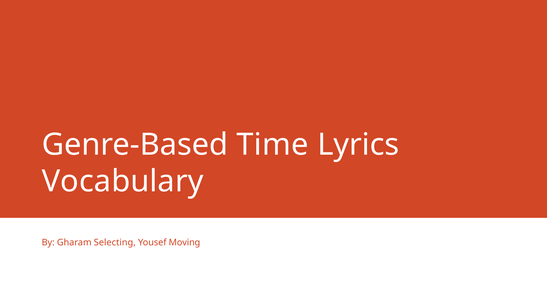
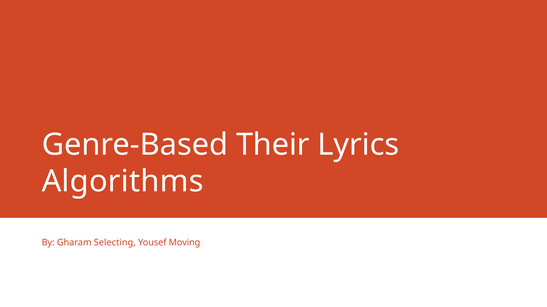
Time: Time -> Their (273, 145)
Vocabulary: Vocabulary -> Algorithms (123, 182)
